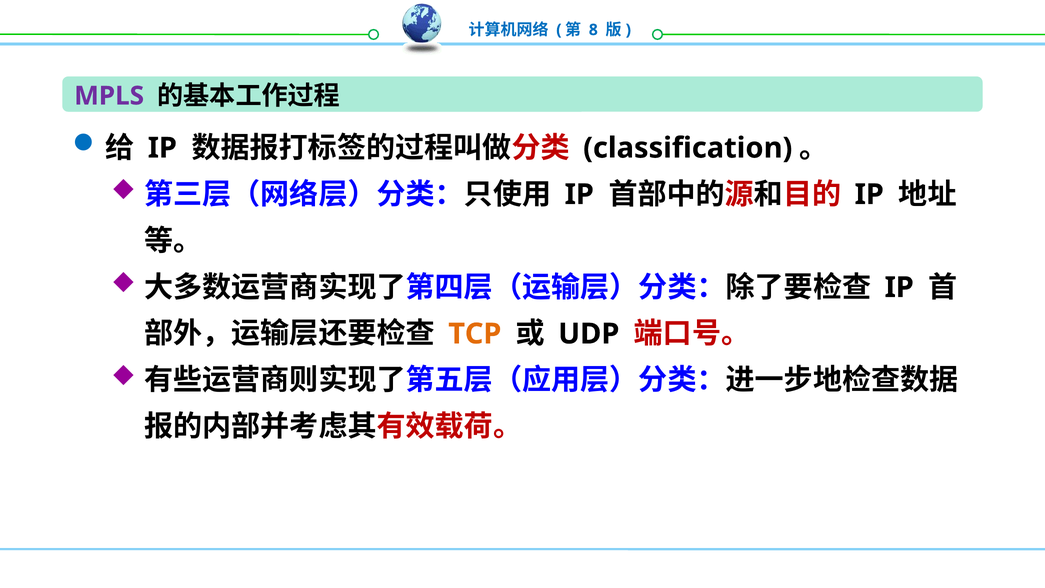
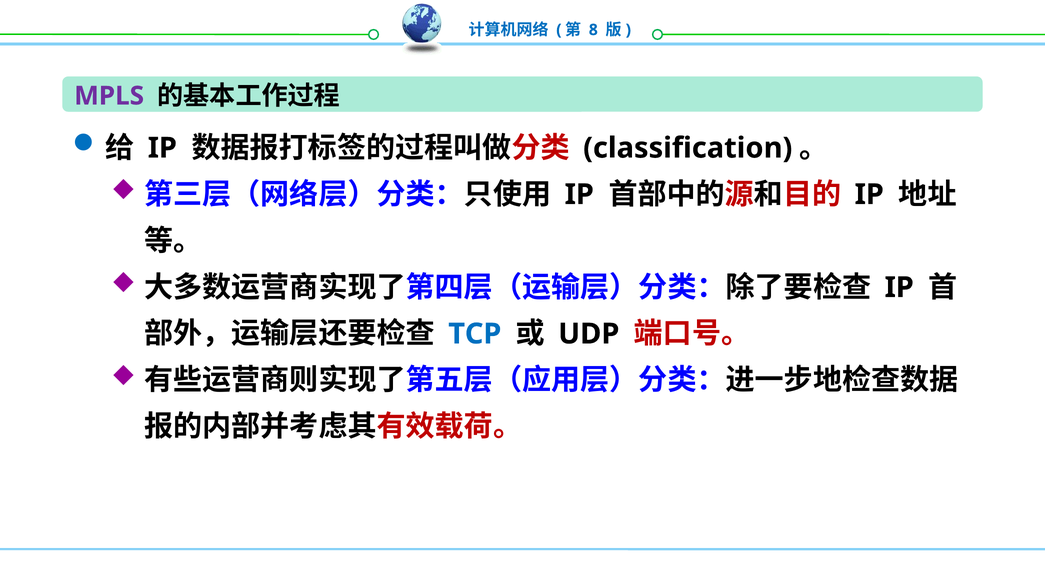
TCP colour: orange -> blue (475, 334)
